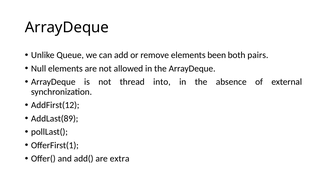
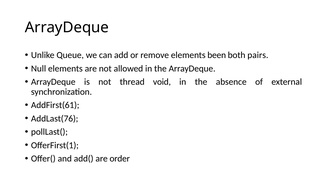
into: into -> void (162, 82)
AddFirst(12: AddFirst(12 -> AddFirst(61 (55, 105)
AddLast(89: AddLast(89 -> AddLast(76 (55, 118)
extra: extra -> order (120, 159)
